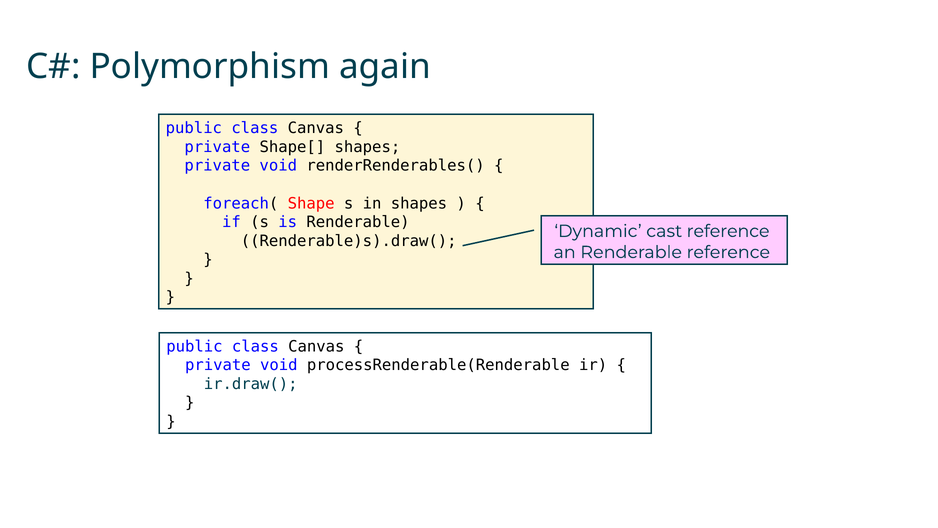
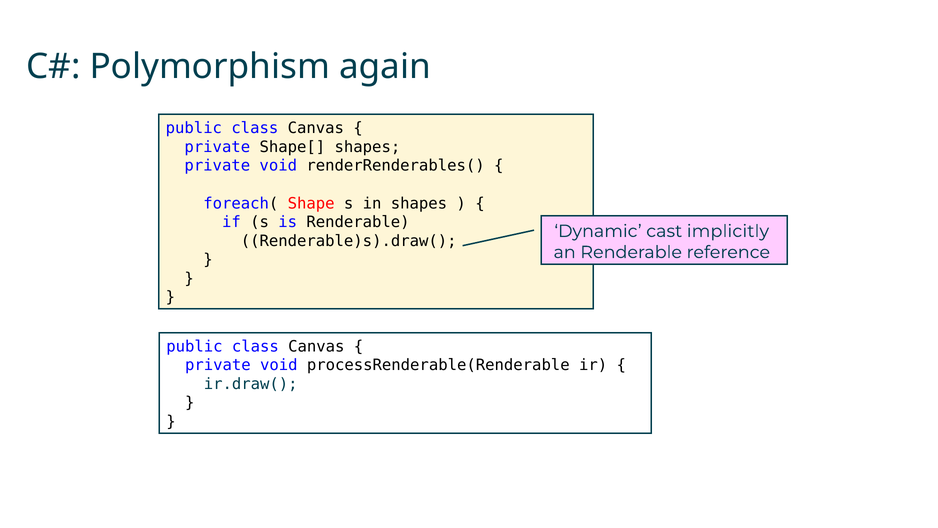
cast reference: reference -> implicitly (728, 231)
